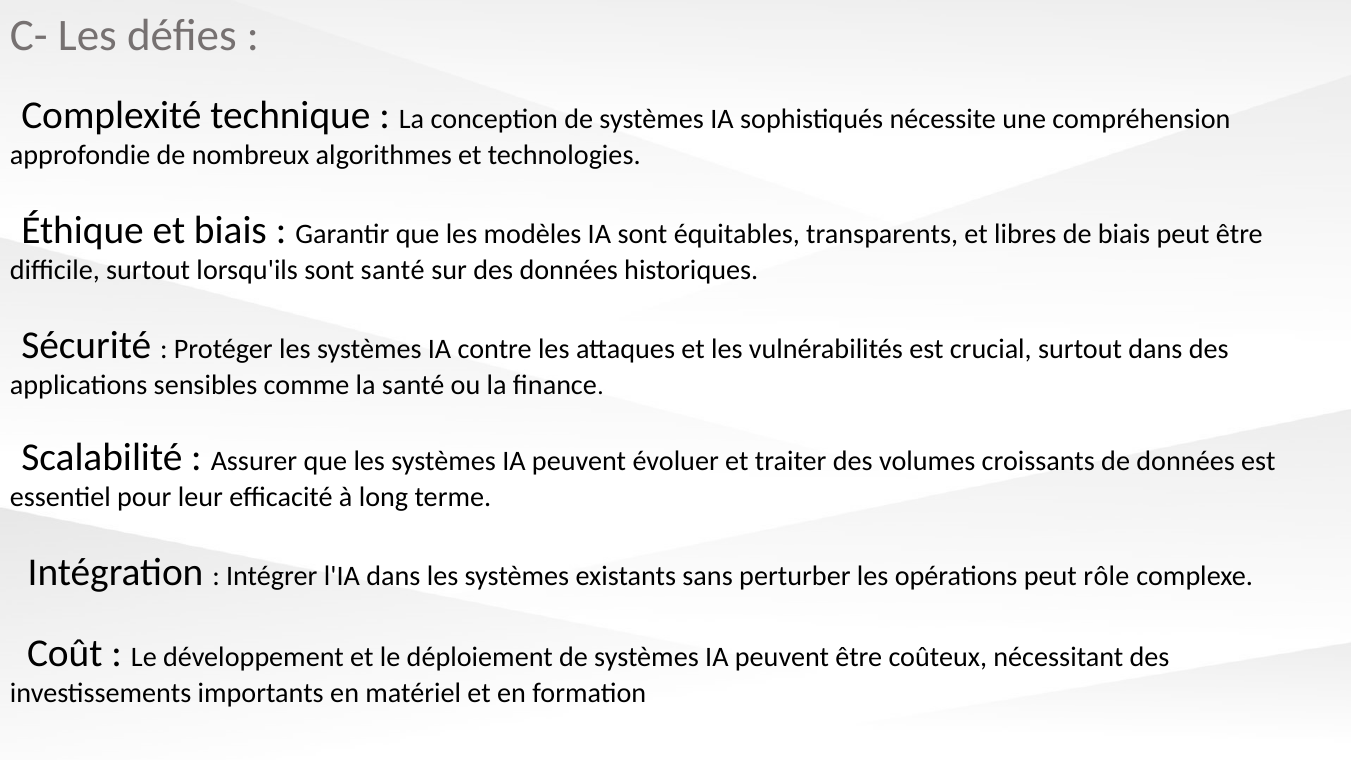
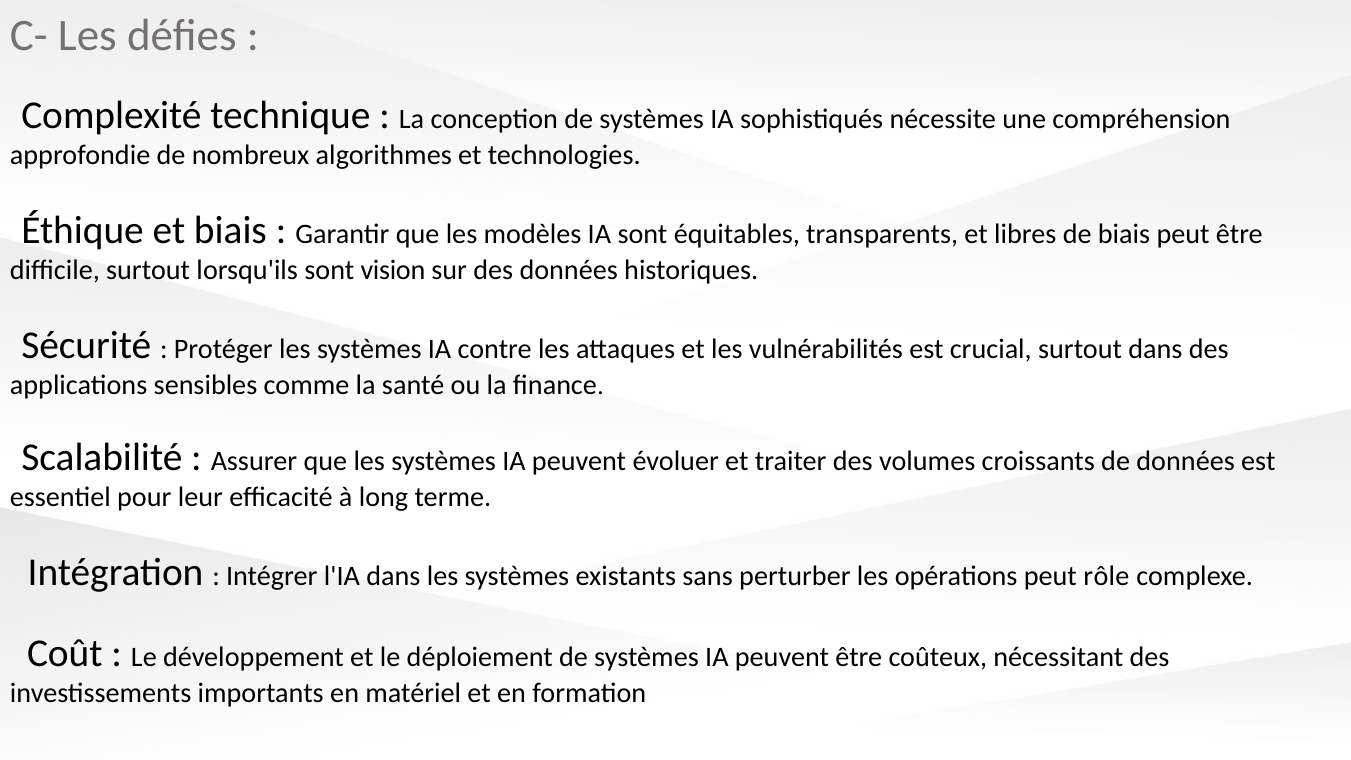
sont santé: santé -> vision (393, 271)
